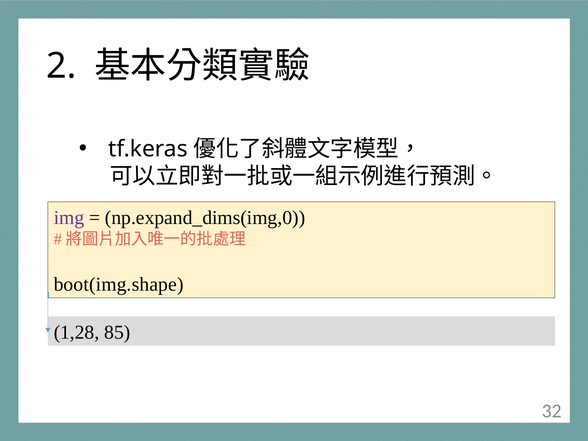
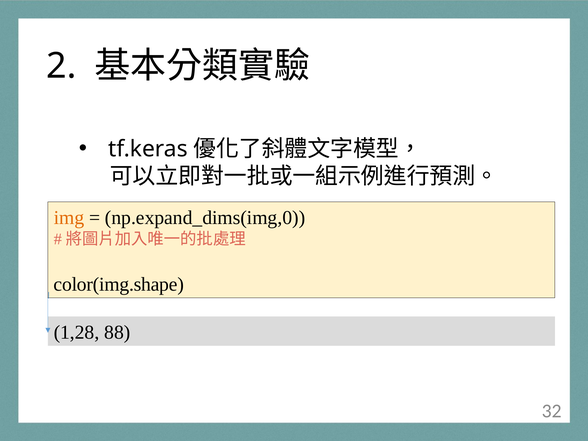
img colour: purple -> orange (69, 218)
boot(img.shape: boot(img.shape -> color(img.shape (119, 284)
85: 85 -> 88 (117, 333)
